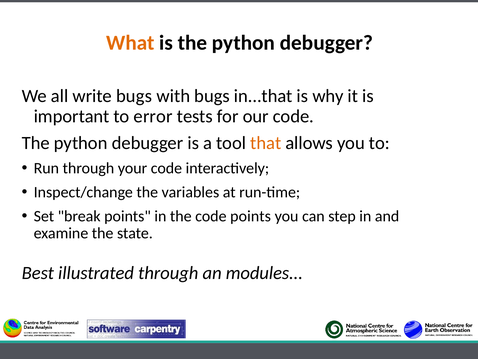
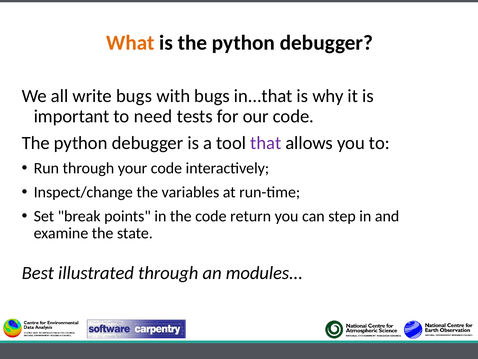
error: error -> need (153, 116)
that colour: orange -> purple (266, 143)
code points: points -> return (251, 216)
